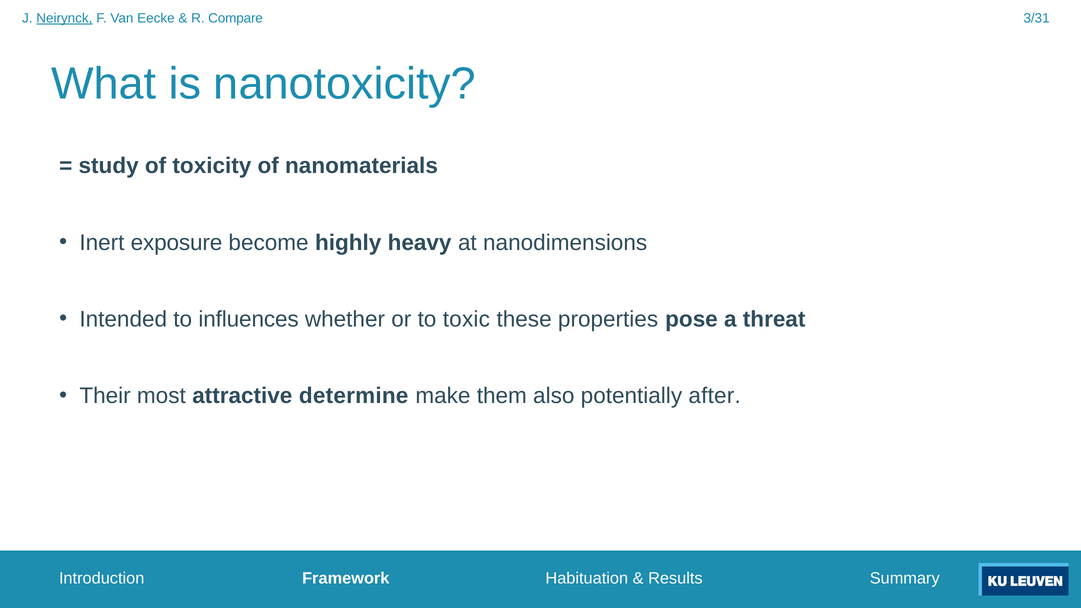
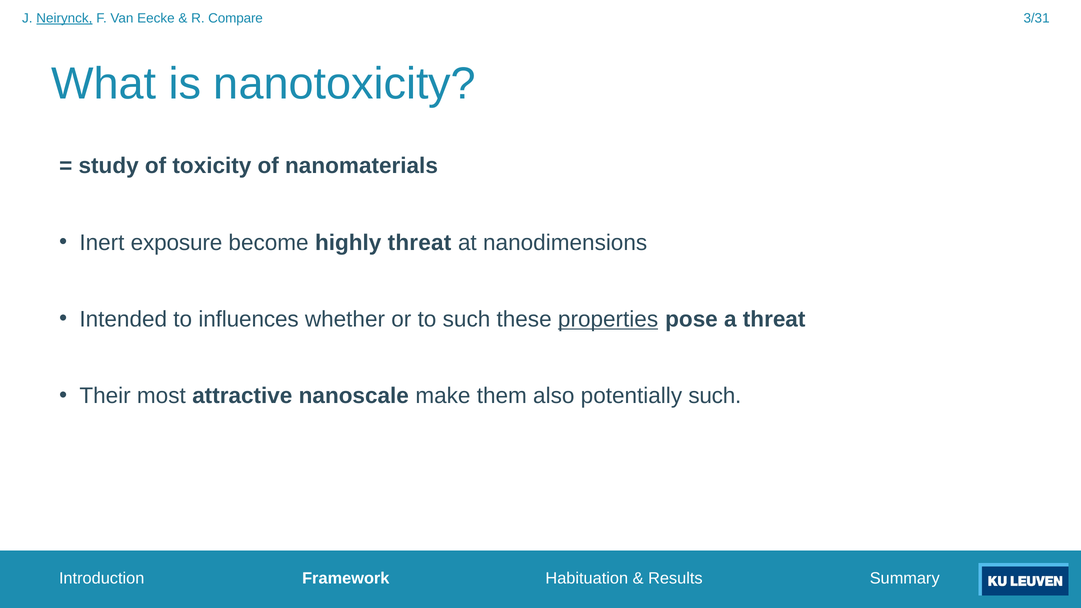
highly heavy: heavy -> threat (420, 243)
to toxic: toxic -> such (467, 319)
properties underline: none -> present (608, 319)
determine: determine -> nanoscale (354, 396)
potentially after: after -> such (715, 396)
